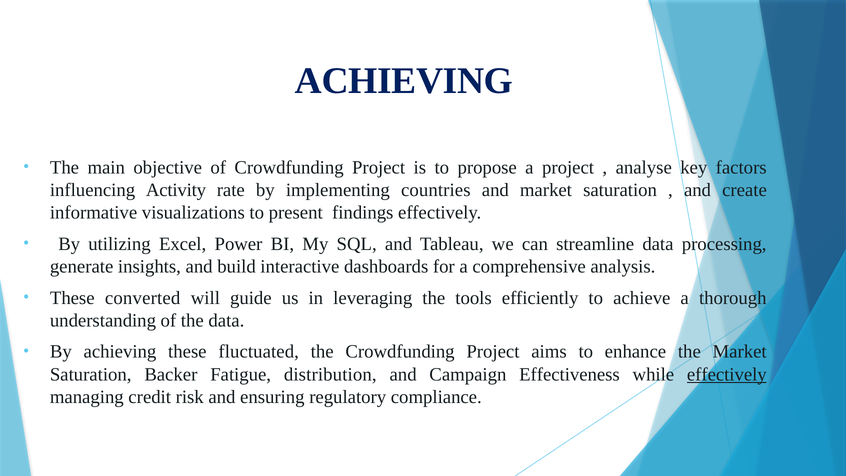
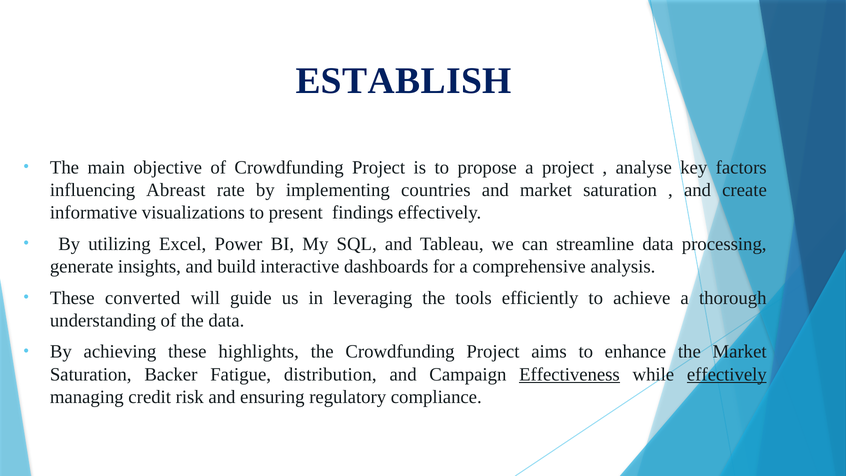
ACHIEVING: ACHIEVING -> ESTABLISH (404, 81)
Activity: Activity -> Abreast (176, 190)
fluctuated: fluctuated -> highlights (259, 352)
Effectiveness underline: none -> present (570, 374)
